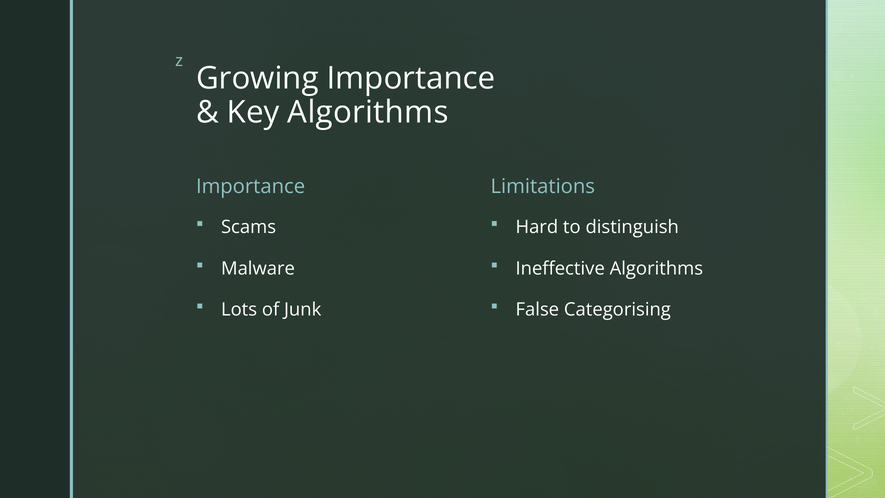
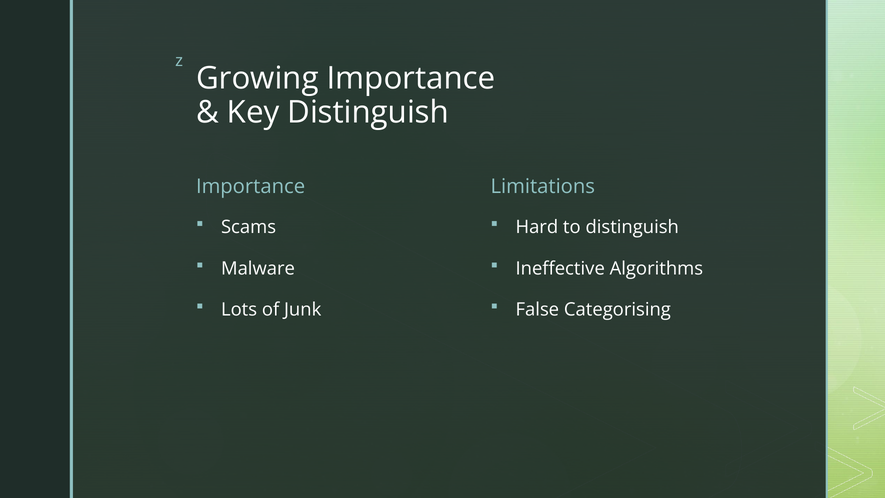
Key Algorithms: Algorithms -> Distinguish (368, 112)
